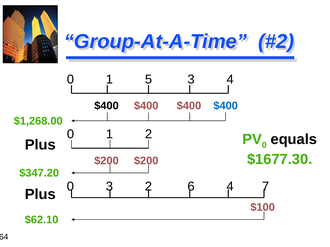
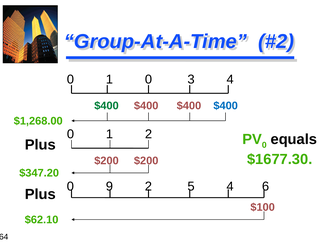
1 5: 5 -> 0 (148, 80)
$400 colour: black -> green (106, 106)
0 3: 3 -> 9 (109, 187)
6: 6 -> 5 (191, 187)
7: 7 -> 6 (266, 187)
